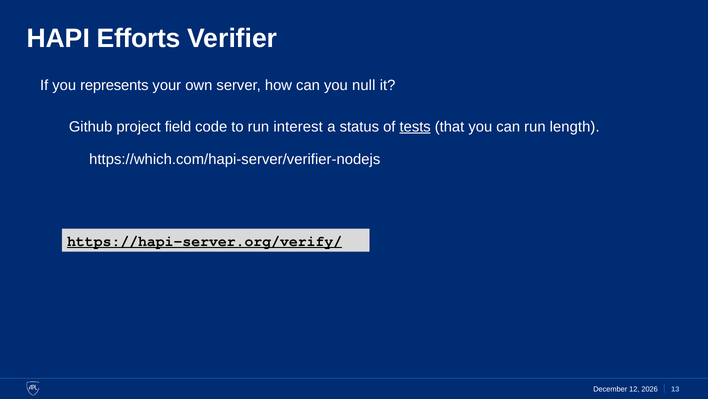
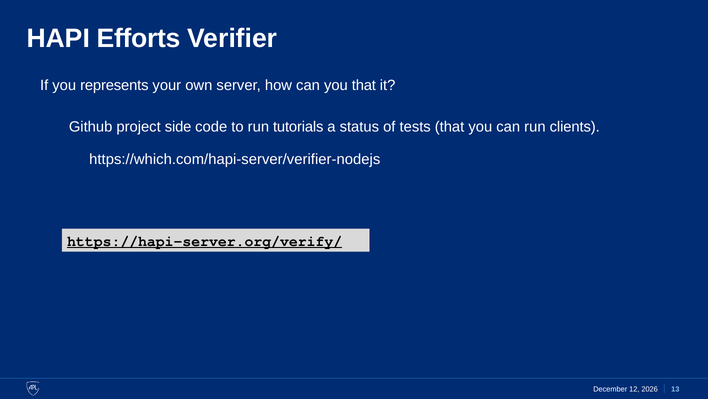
you null: null -> that (364, 85)
field: field -> side (178, 126)
interest: interest -> tutorials (298, 126)
tests underline: present -> none (415, 126)
length: length -> clients (575, 126)
